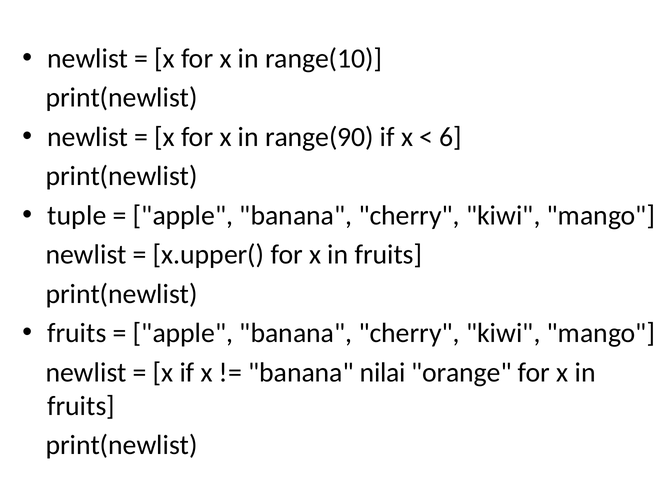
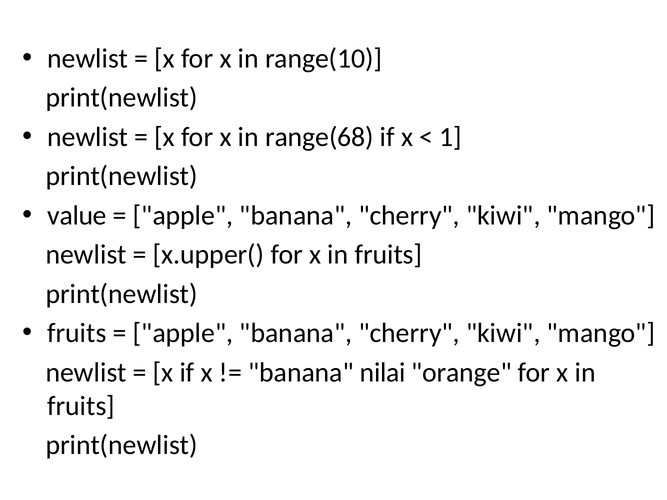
range(90: range(90 -> range(68 (319, 137)
6: 6 -> 1 (451, 137)
tuple: tuple -> value (77, 216)
